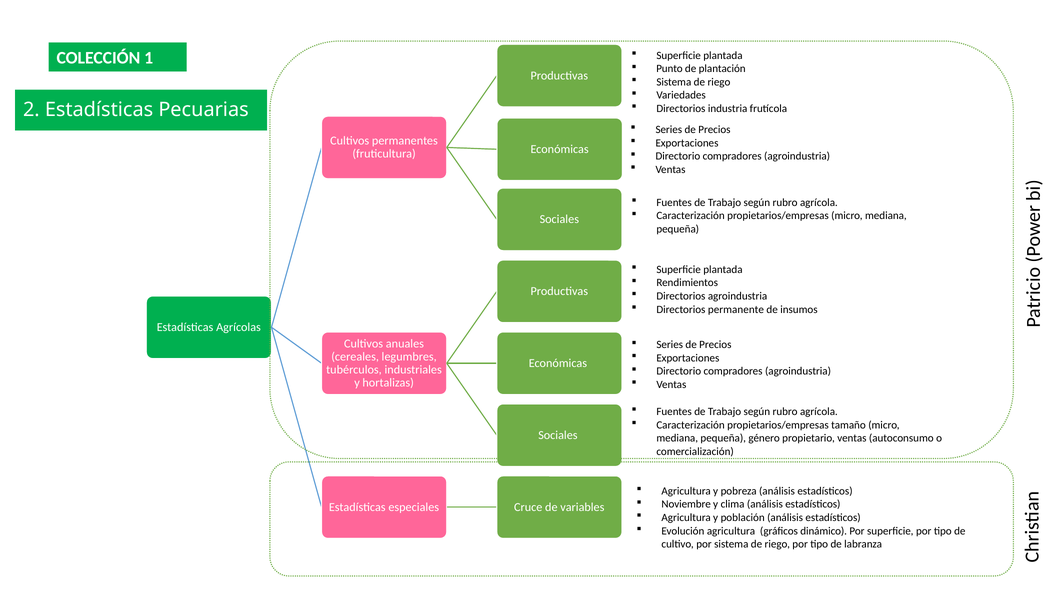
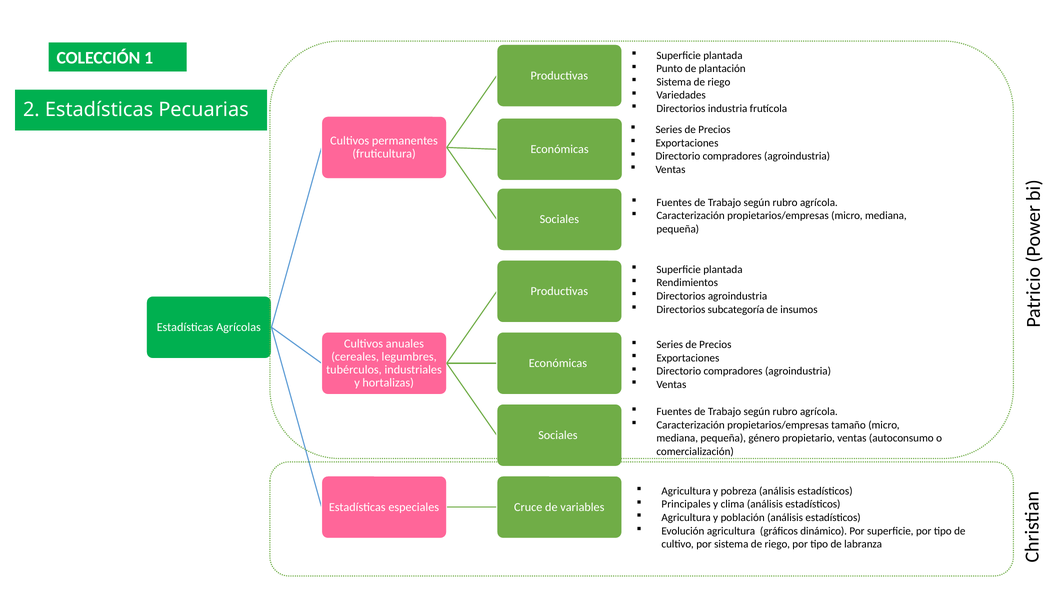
permanente: permanente -> subcategoría (736, 310)
Noviembre: Noviembre -> Principales (686, 505)
